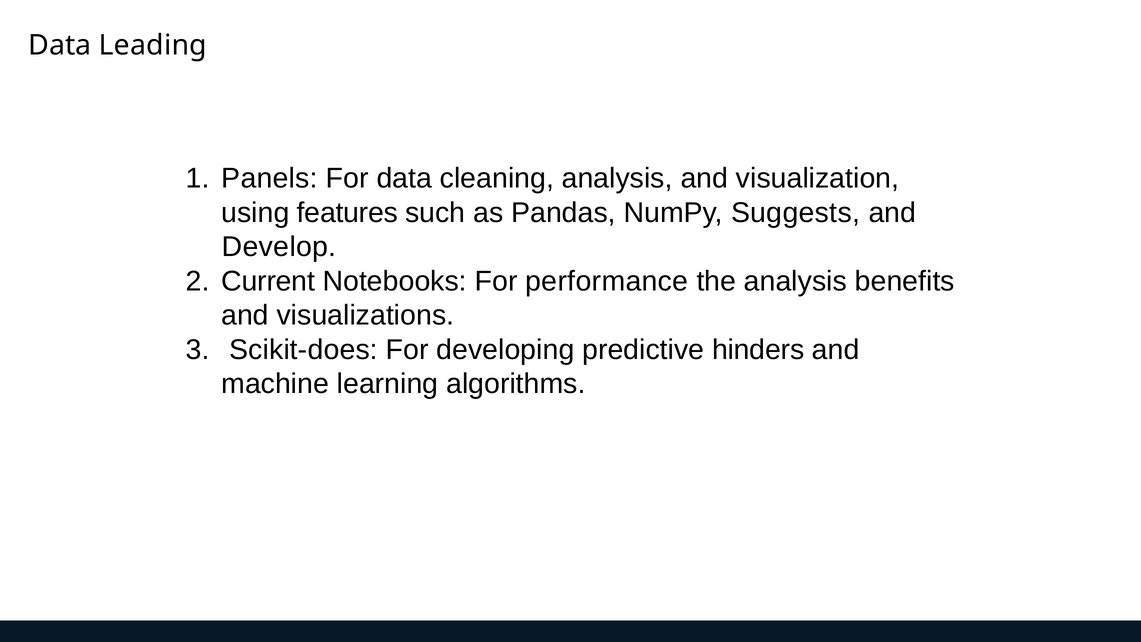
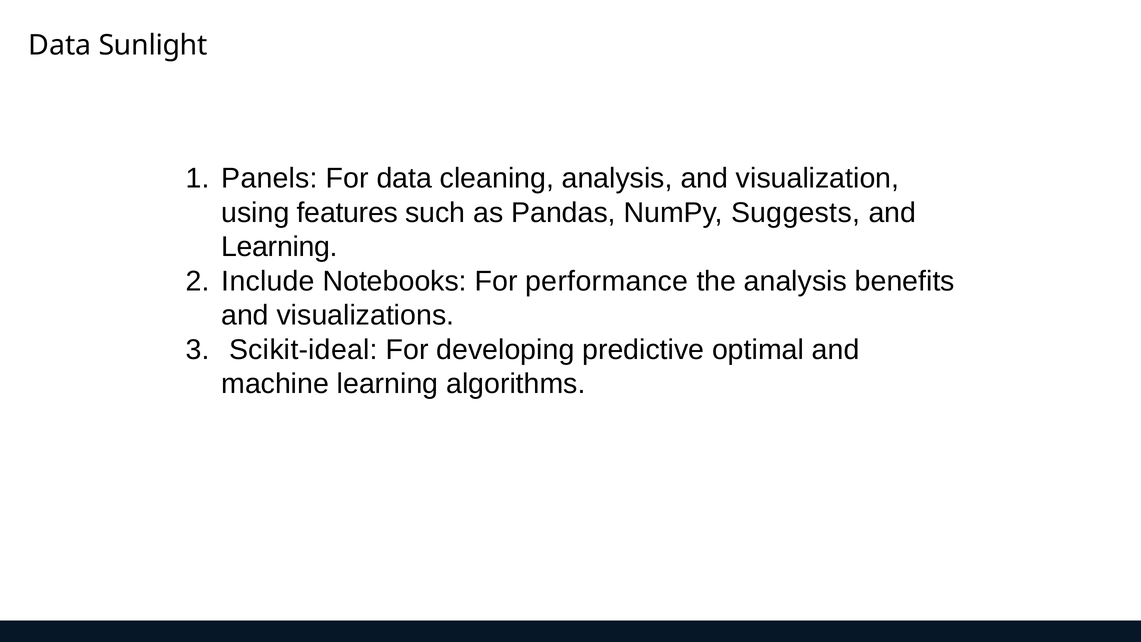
Leading: Leading -> Sunlight (153, 45)
Develop: Develop -> Learning (279, 247)
Current: Current -> Include (268, 281)
Scikit-does: Scikit-does -> Scikit-ideal (303, 350)
hinders: hinders -> optimal (758, 350)
